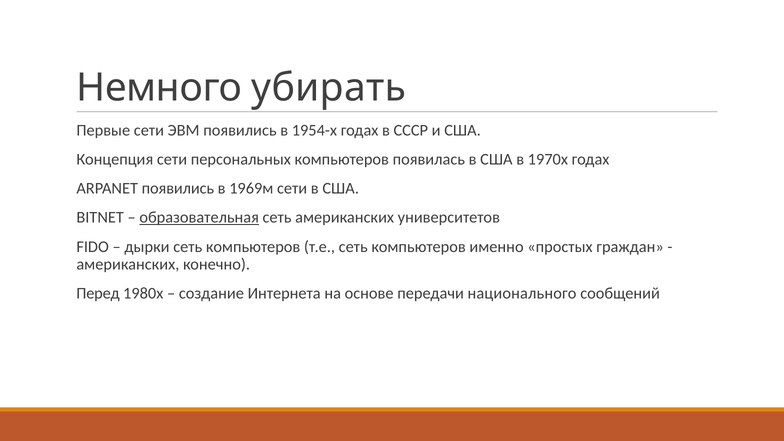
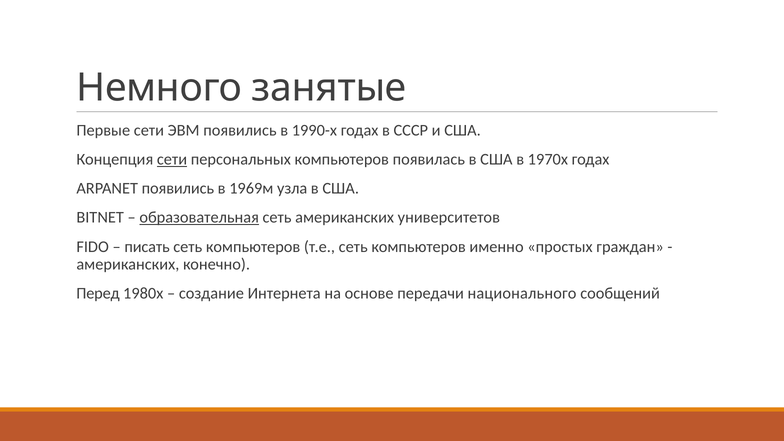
убирать: убирать -> занятые (329, 88)
1954-х: 1954-х -> 1990-х (314, 130)
сети underline: none -> present (172, 159)
1969м сети: сети -> узла (292, 189)
дырки: дырки -> писать (147, 247)
